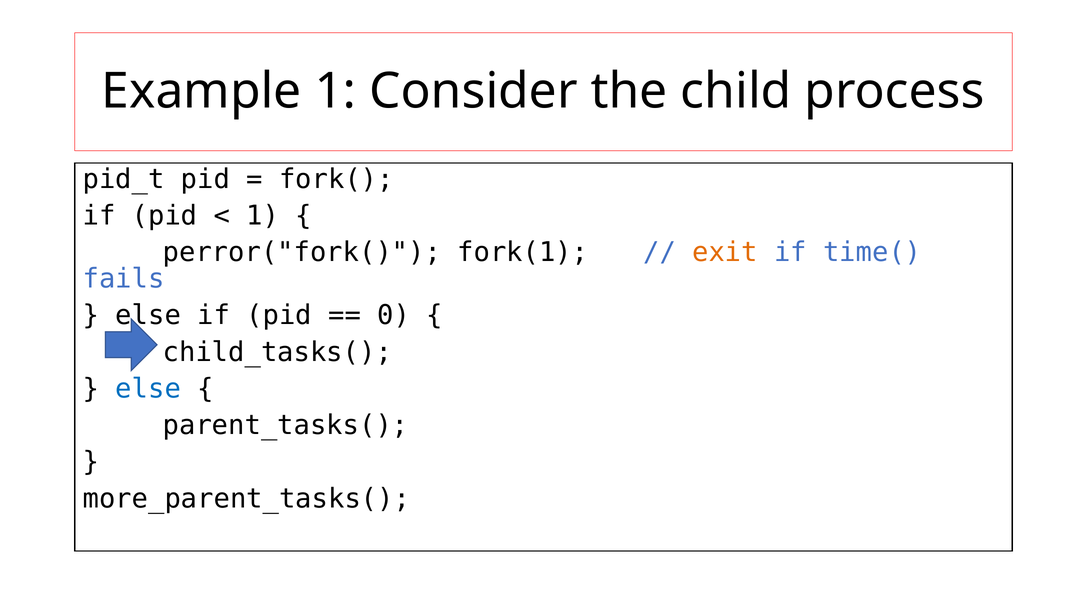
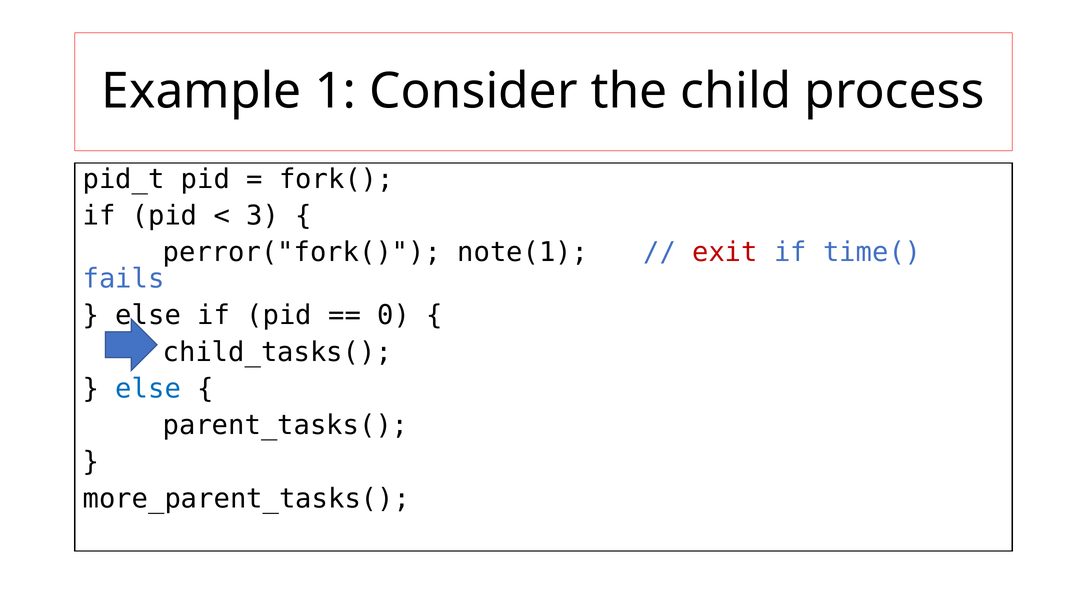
1: 1 -> 3 (263, 216)
fork(1: fork(1 -> note(1 (523, 252)
exit colour: orange -> red (725, 252)
